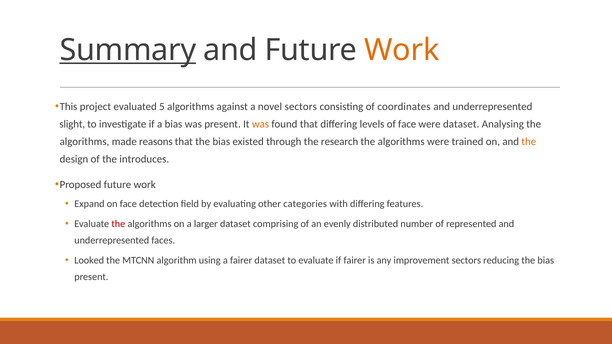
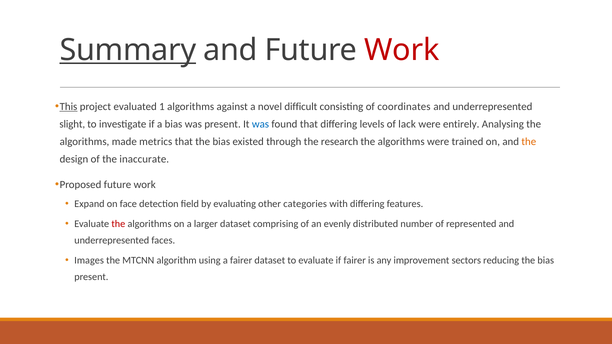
Work colour: orange -> red (402, 50)
This underline: none -> present (69, 107)
5: 5 -> 1 (162, 107)
novel sectors: sectors -> difficult (301, 107)
was colour: orange -> blue (261, 124)
of face: face -> lack (407, 124)
were dataset: dataset -> entirely (461, 124)
reasons: reasons -> metrics (156, 142)
introduces: introduces -> inaccurate (144, 159)
Looked: Looked -> Images (89, 260)
